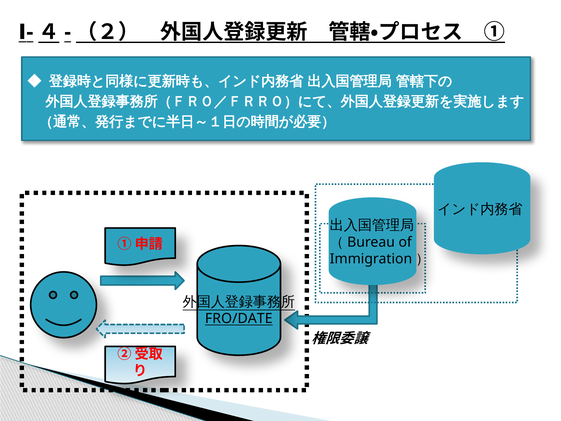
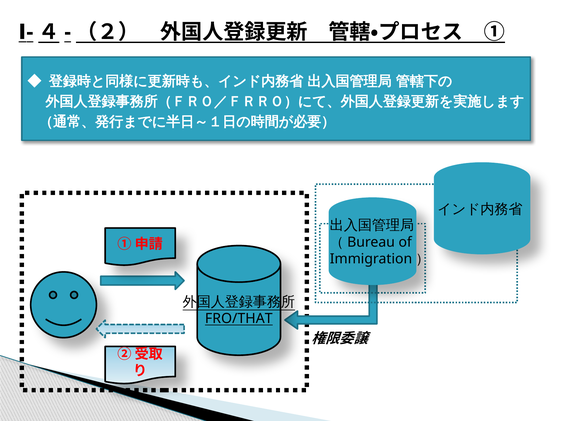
FRO/DATE: FRO/DATE -> FRO/THAT (239, 318)
